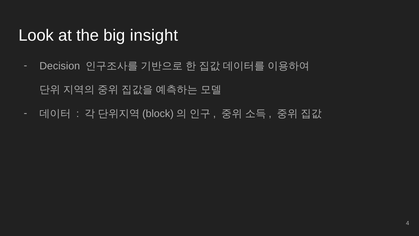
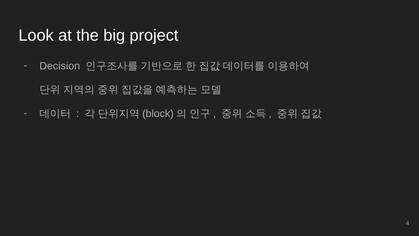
insight: insight -> project (154, 35)
